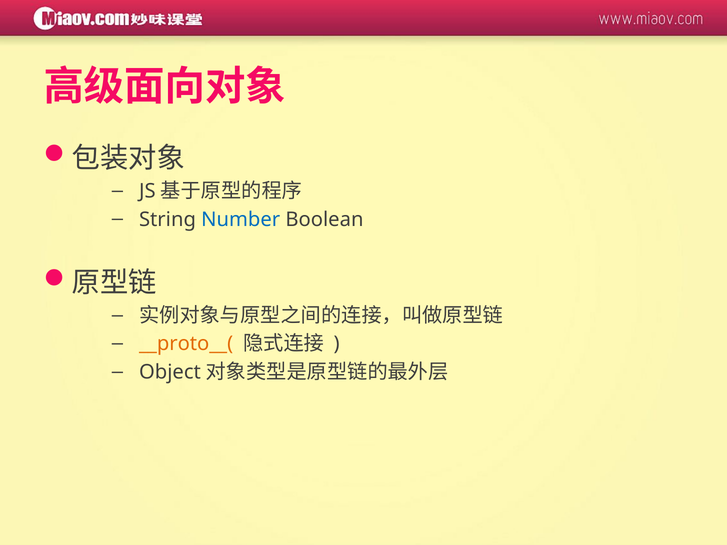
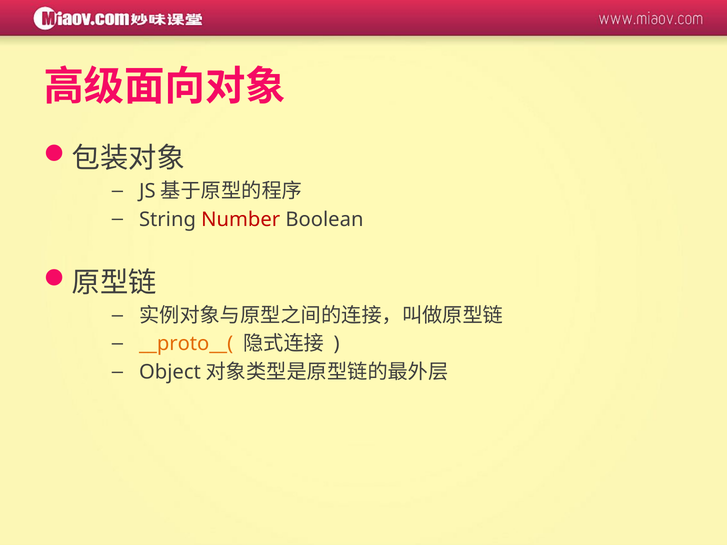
Number colour: blue -> red (241, 220)
